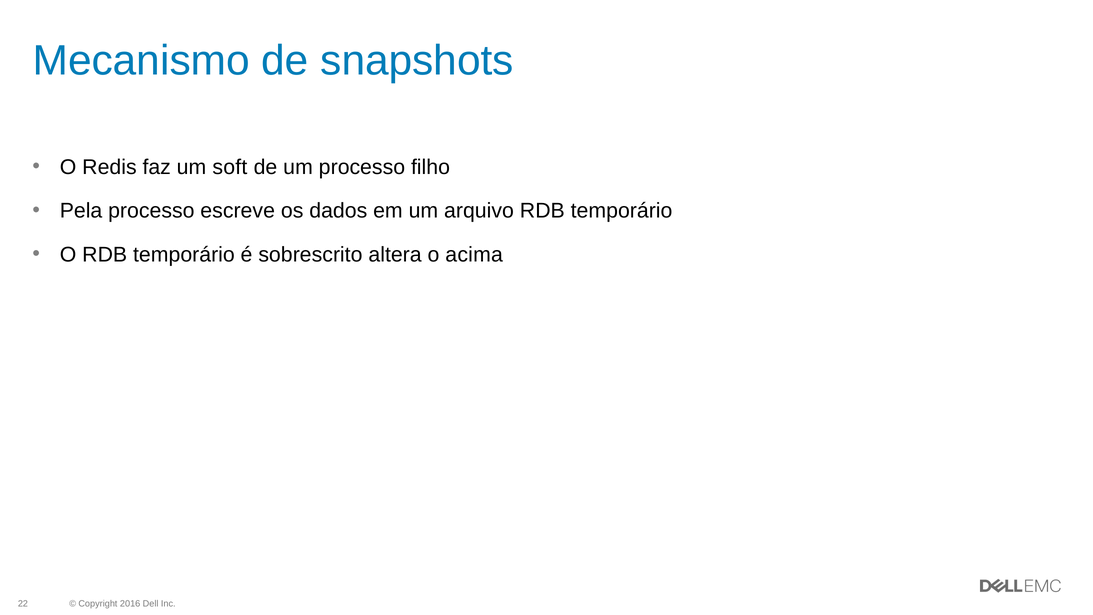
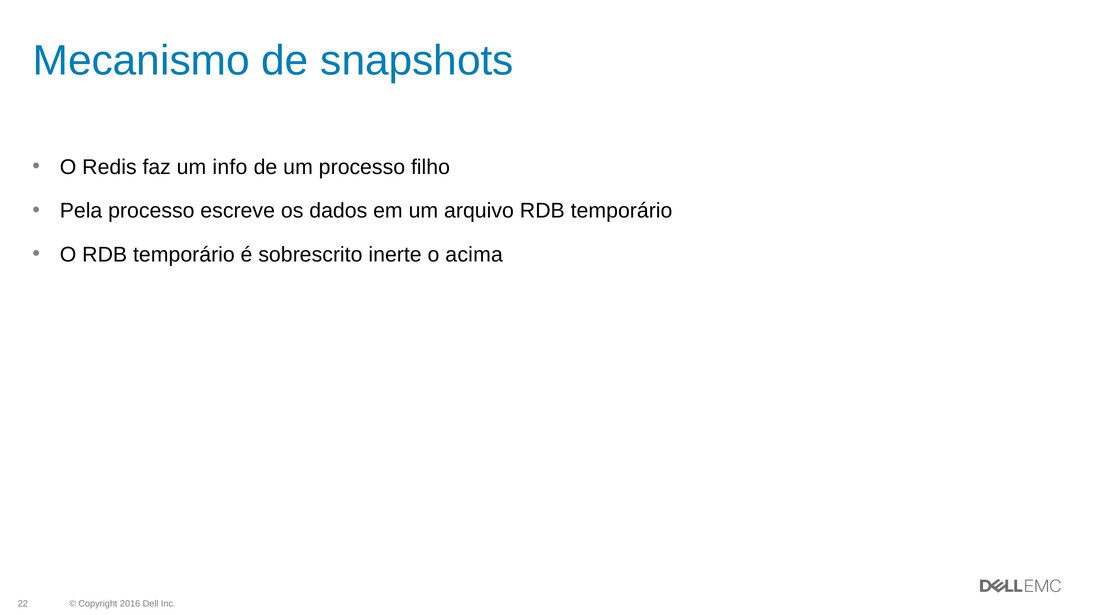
soft: soft -> info (230, 167)
altera: altera -> inerte (395, 254)
